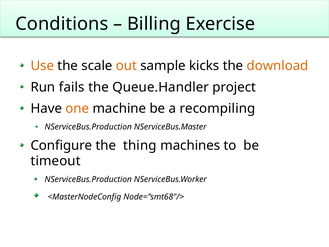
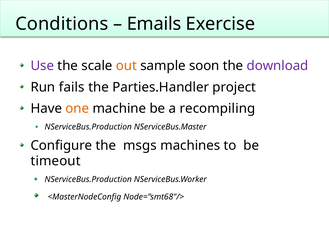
Billing: Billing -> Emails (154, 24)
Use colour: orange -> purple (42, 66)
kicks: kicks -> soon (204, 66)
download colour: orange -> purple (278, 66)
Queue.Handler: Queue.Handler -> Parties.Handler (161, 87)
thing: thing -> msgs (140, 145)
